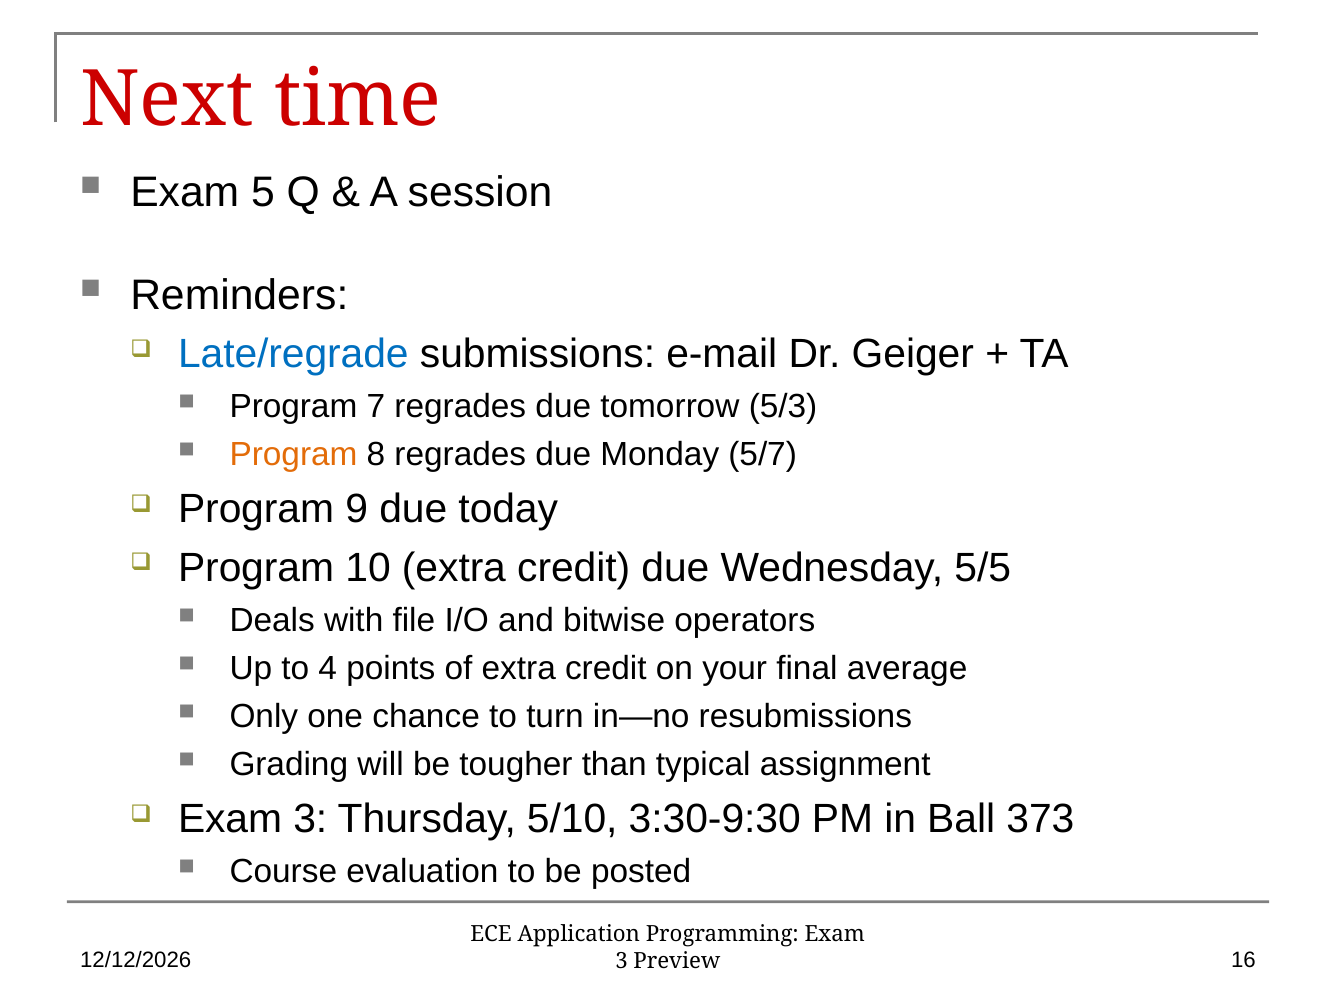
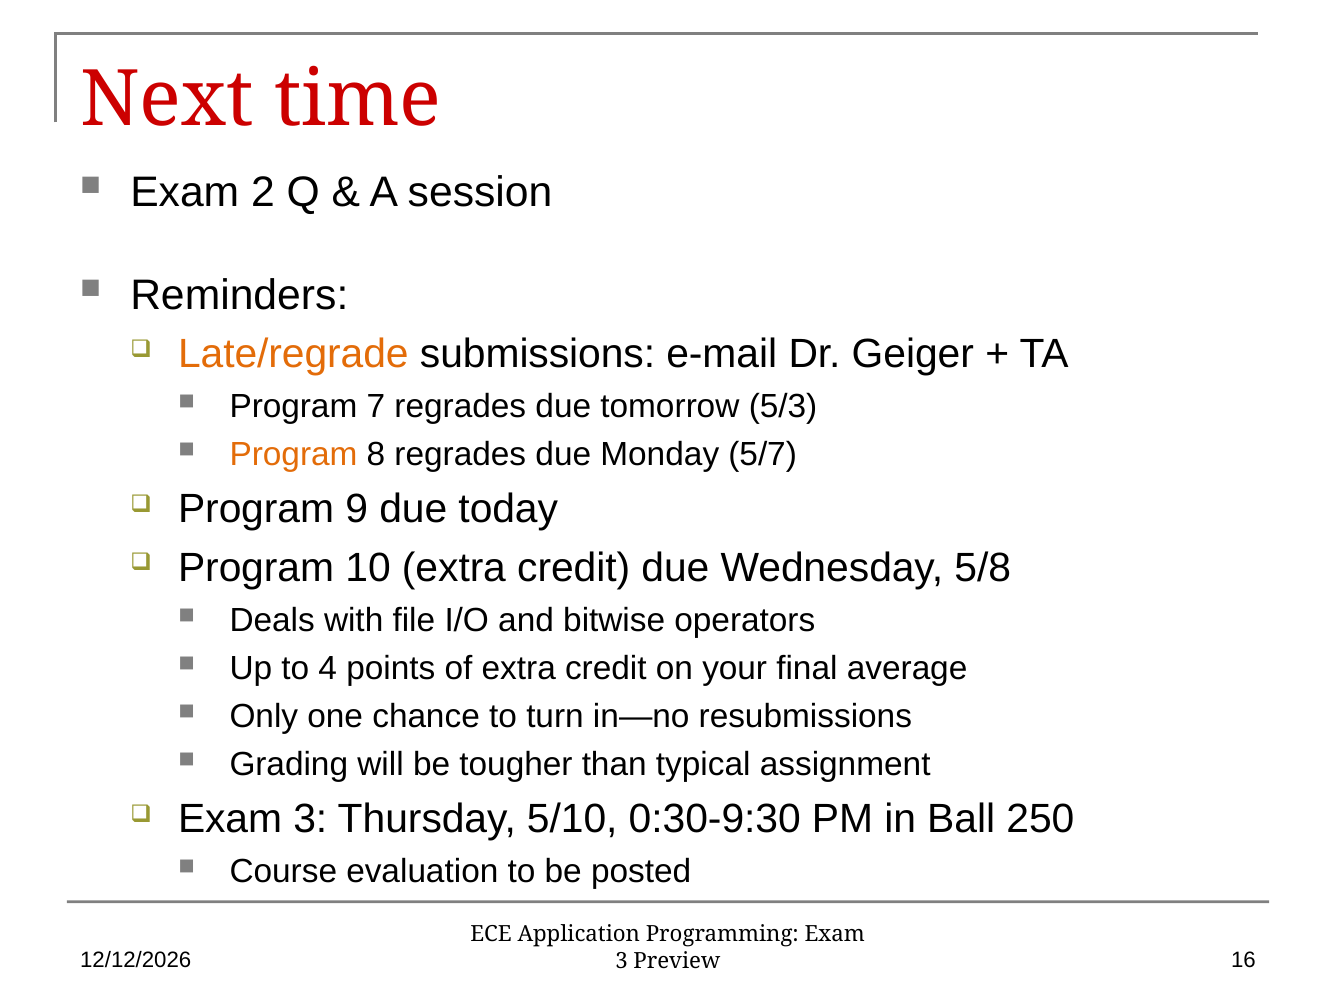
5: 5 -> 2 (263, 192)
Late/regrade colour: blue -> orange (293, 354)
5/5: 5/5 -> 5/8 (983, 568)
3:30-9:30: 3:30-9:30 -> 0:30-9:30 (715, 819)
373: 373 -> 250 (1040, 819)
